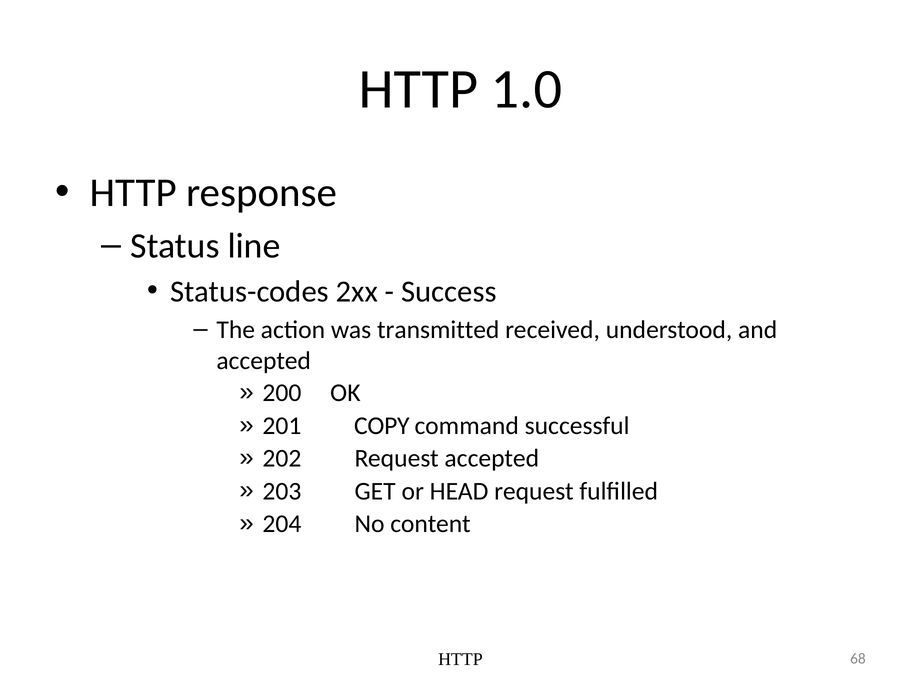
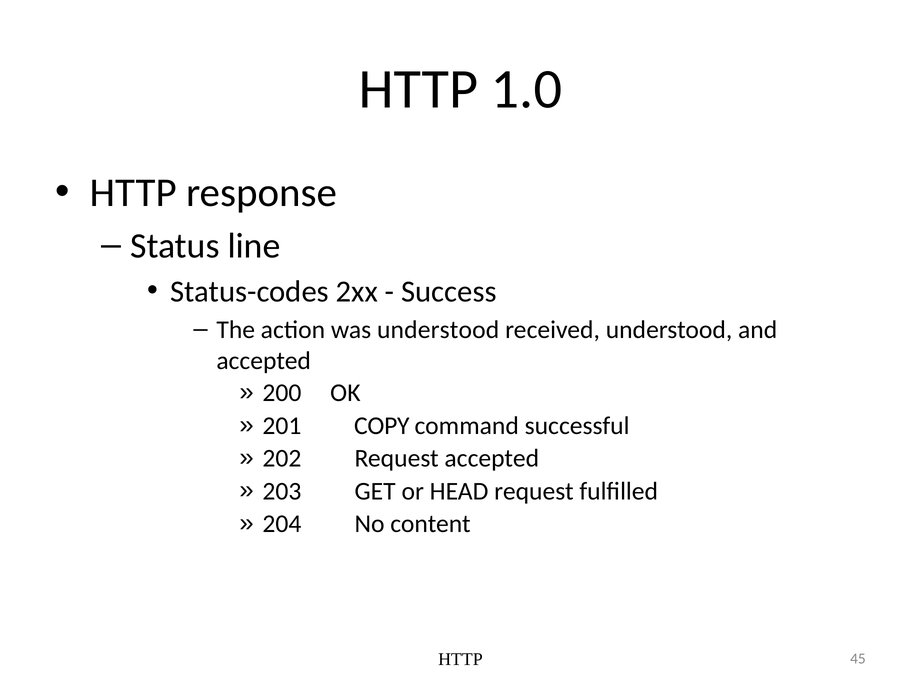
was transmitted: transmitted -> understood (438, 330)
68: 68 -> 45 (858, 660)
